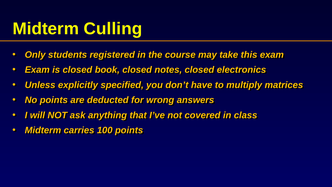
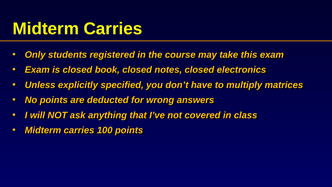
Culling: Culling -> Carries (113, 29)
